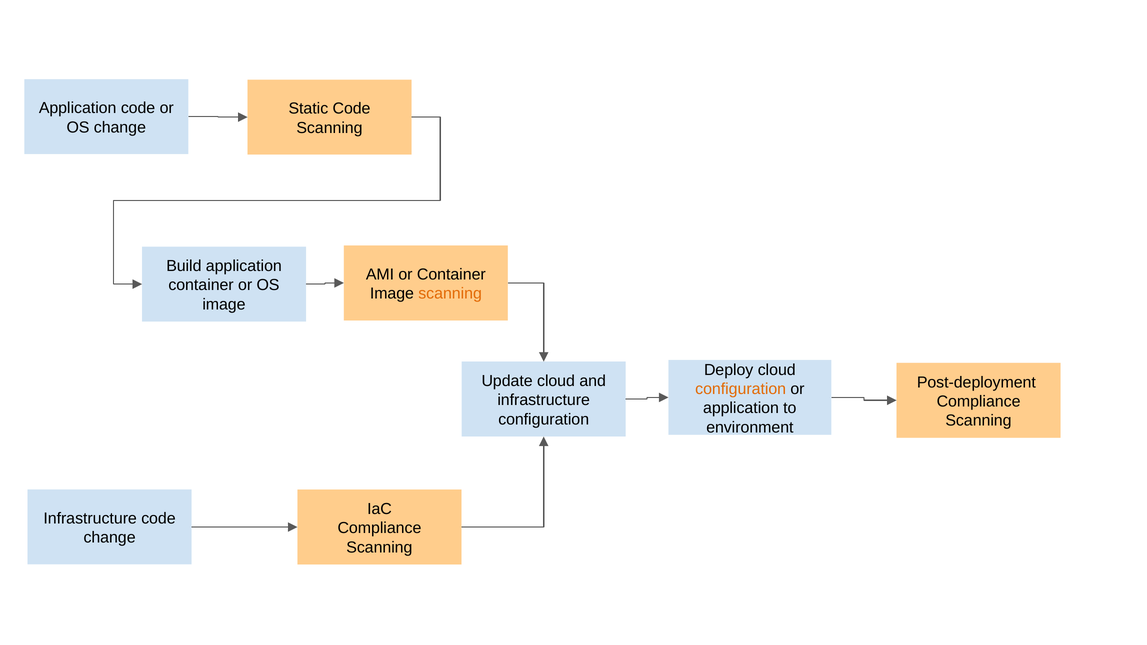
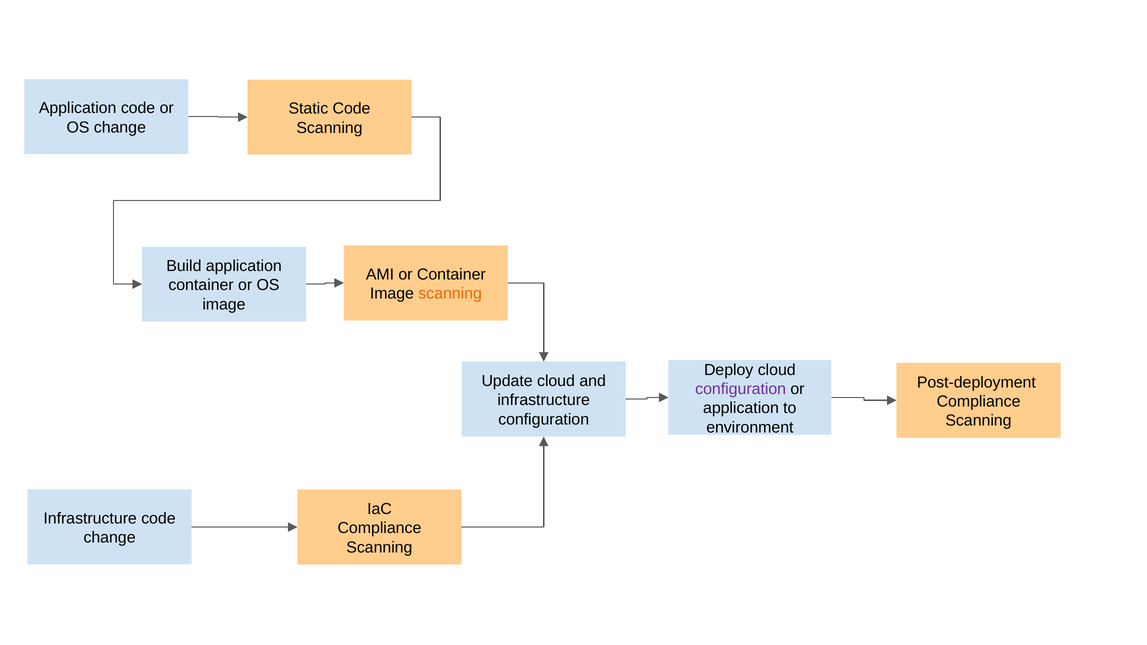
configuration colour: orange -> purple (741, 389)
